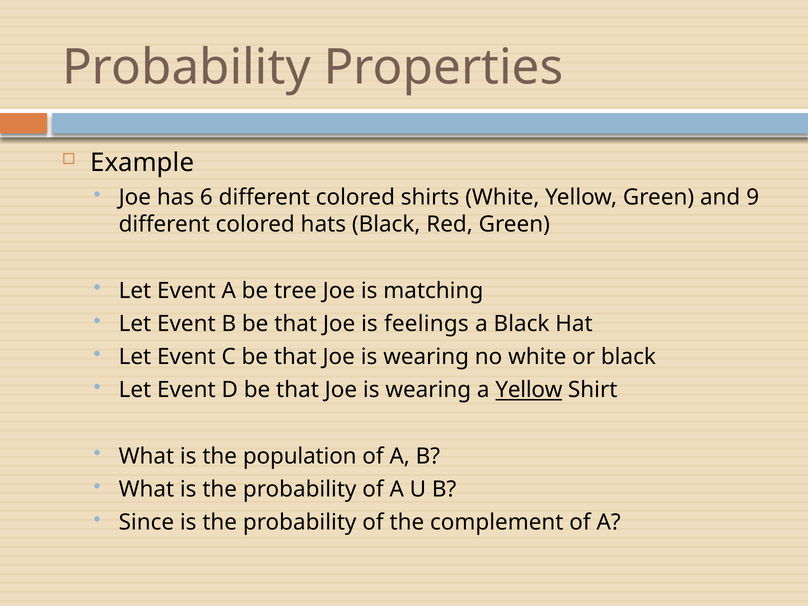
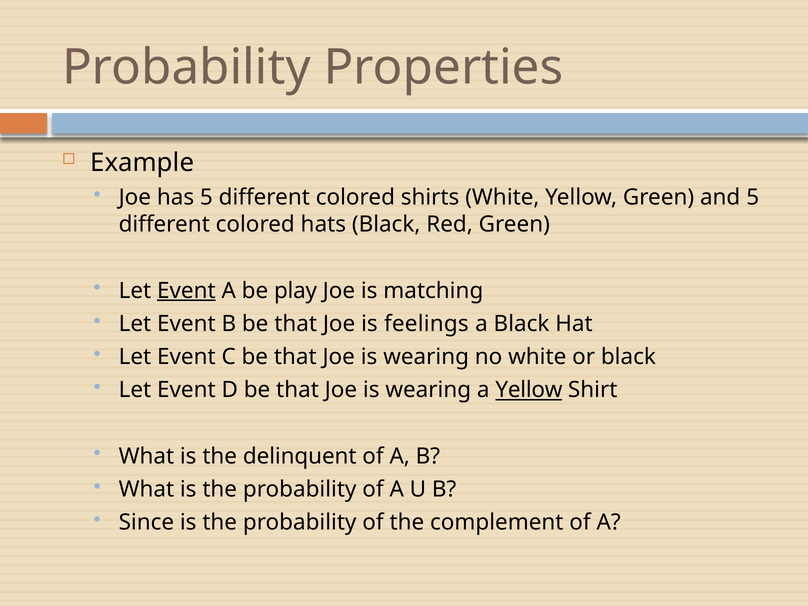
has 6: 6 -> 5 (206, 198)
and 9: 9 -> 5 (753, 198)
Event underline: none -> present (186, 291)
tree: tree -> play (295, 291)
population: population -> delinquent (300, 456)
